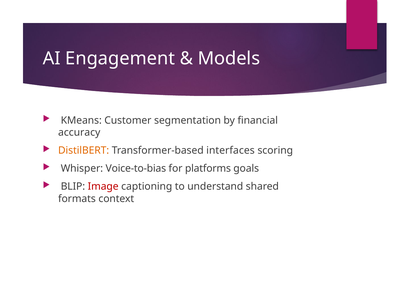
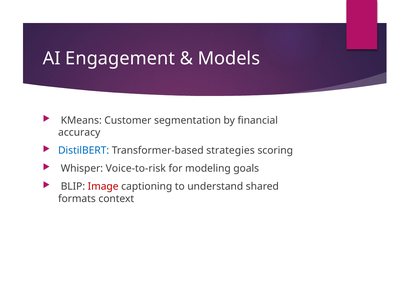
DistilBERT colour: orange -> blue (84, 150)
interfaces: interfaces -> strategies (231, 150)
Voice-to-bias: Voice-to-bias -> Voice-to-risk (136, 168)
platforms: platforms -> modeling (208, 168)
